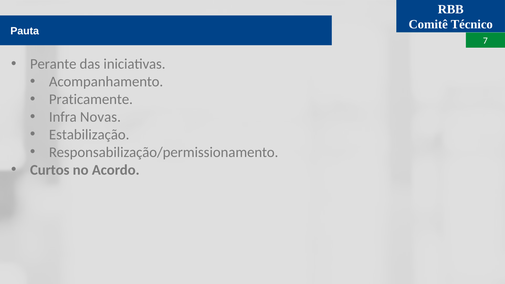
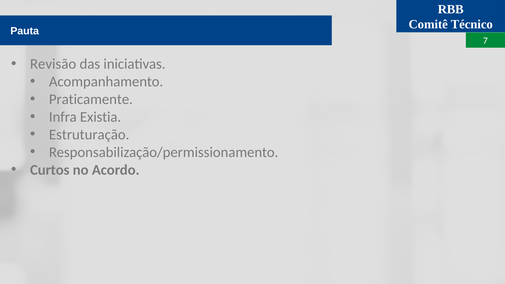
Perante: Perante -> Revisão (53, 64)
Novas: Novas -> Existia (101, 117)
Estabilização: Estabilização -> Estruturação (89, 135)
